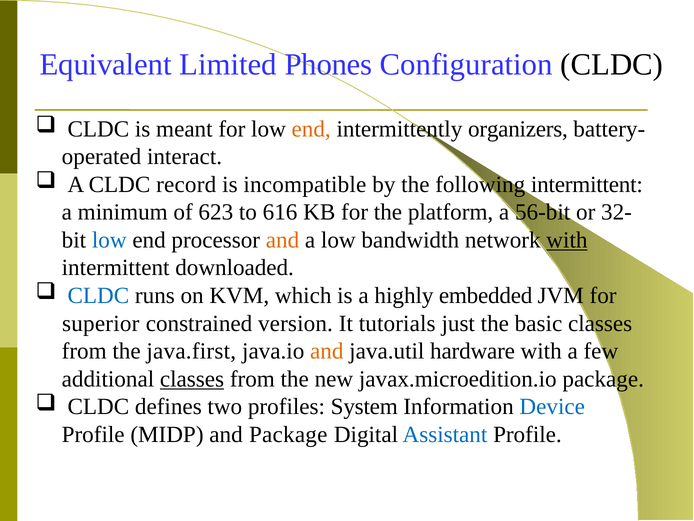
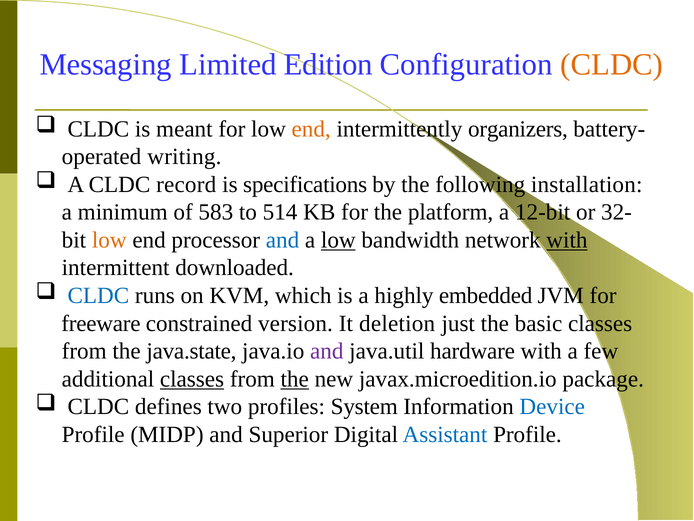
Equivalent: Equivalent -> Messaging (106, 65)
Phones: Phones -> Edition (328, 65)
CLDC colour: black -> orange (612, 65)
interact: interact -> writing (184, 157)
incompatible: incompatible -> specifications (305, 184)
following intermittent: intermittent -> installation (587, 184)
623: 623 -> 583 (216, 212)
616: 616 -> 514 (280, 212)
56-bit: 56-bit -> 12-bit (543, 212)
low colour: blue -> orange (109, 240)
and colour: orange -> blue (283, 240)
low underline: none -> present (338, 240)
superior: superior -> freeware (101, 323)
tutorials: tutorials -> deletion (397, 323)
java.first: java.first -> java.state (191, 351)
and colour: orange -> purple (327, 351)
the underline: none -> present (295, 379)
and Package: Package -> Superior (288, 434)
